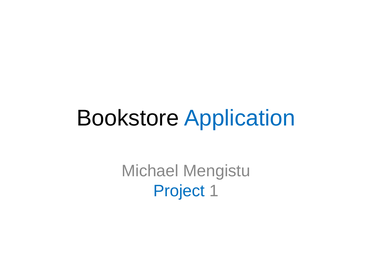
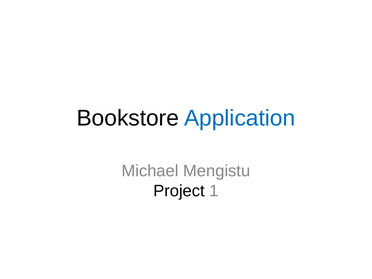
Project colour: blue -> black (179, 191)
